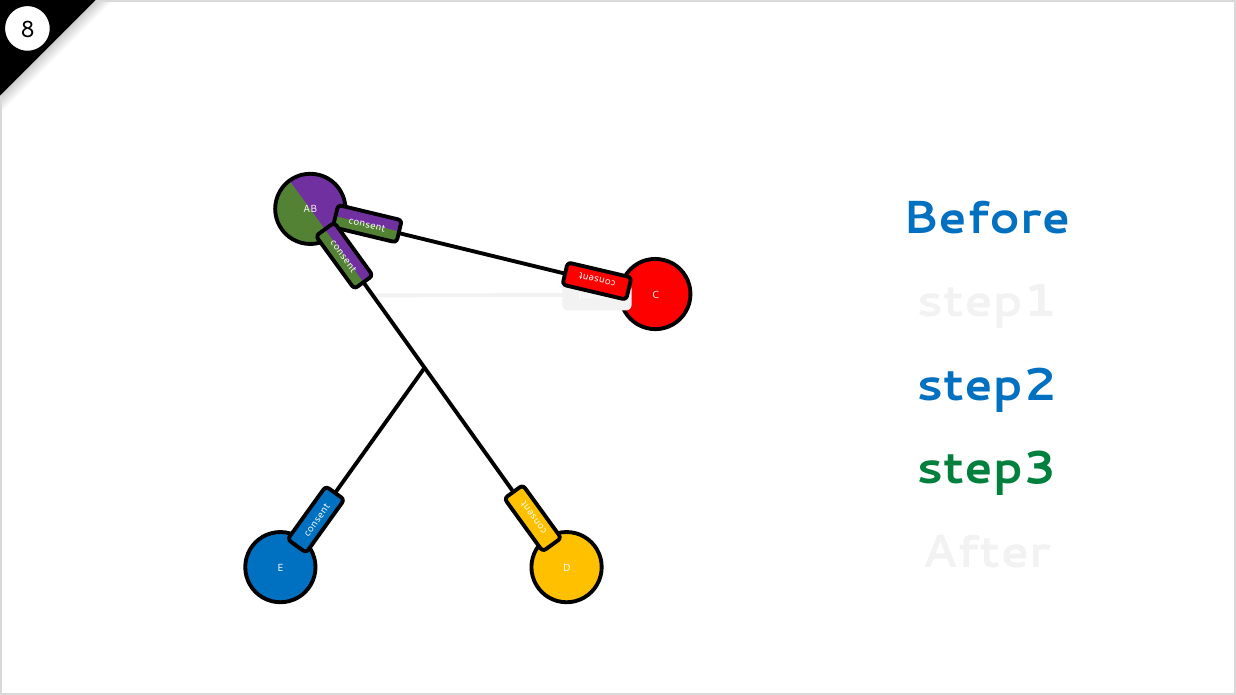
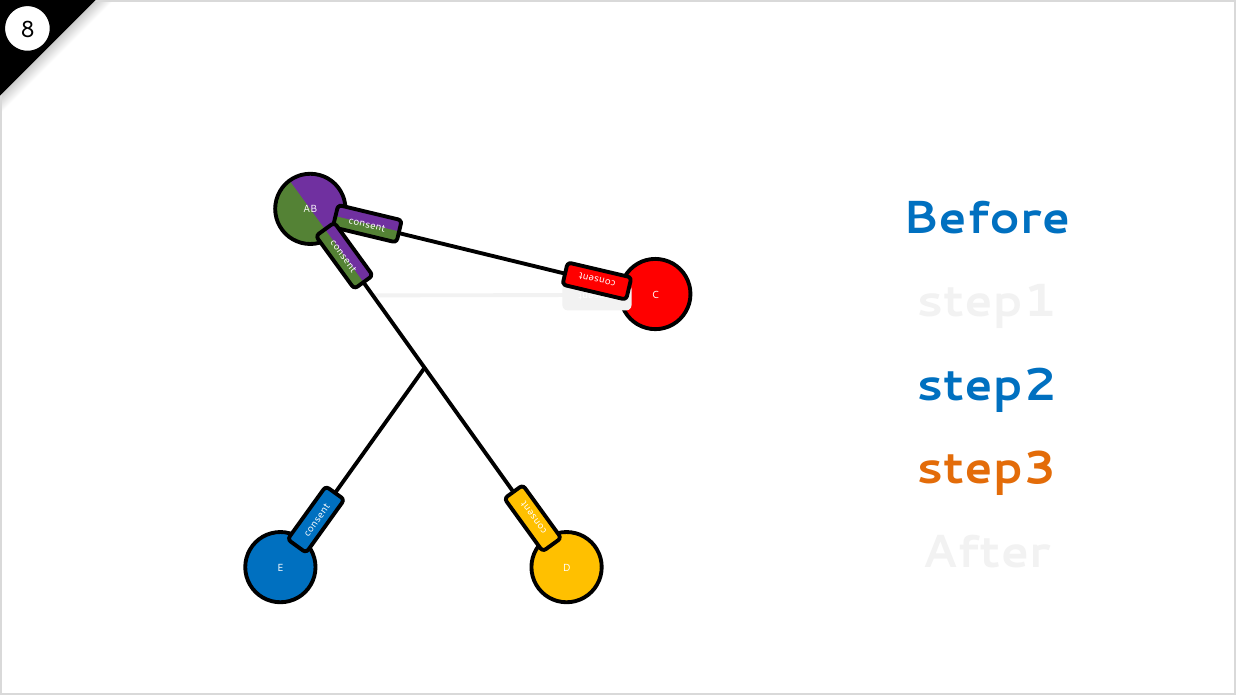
step3 colour: green -> orange (986, 469)
